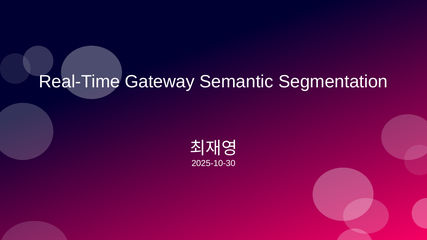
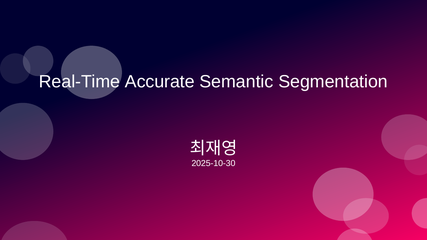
Gateway: Gateway -> Accurate (160, 82)
